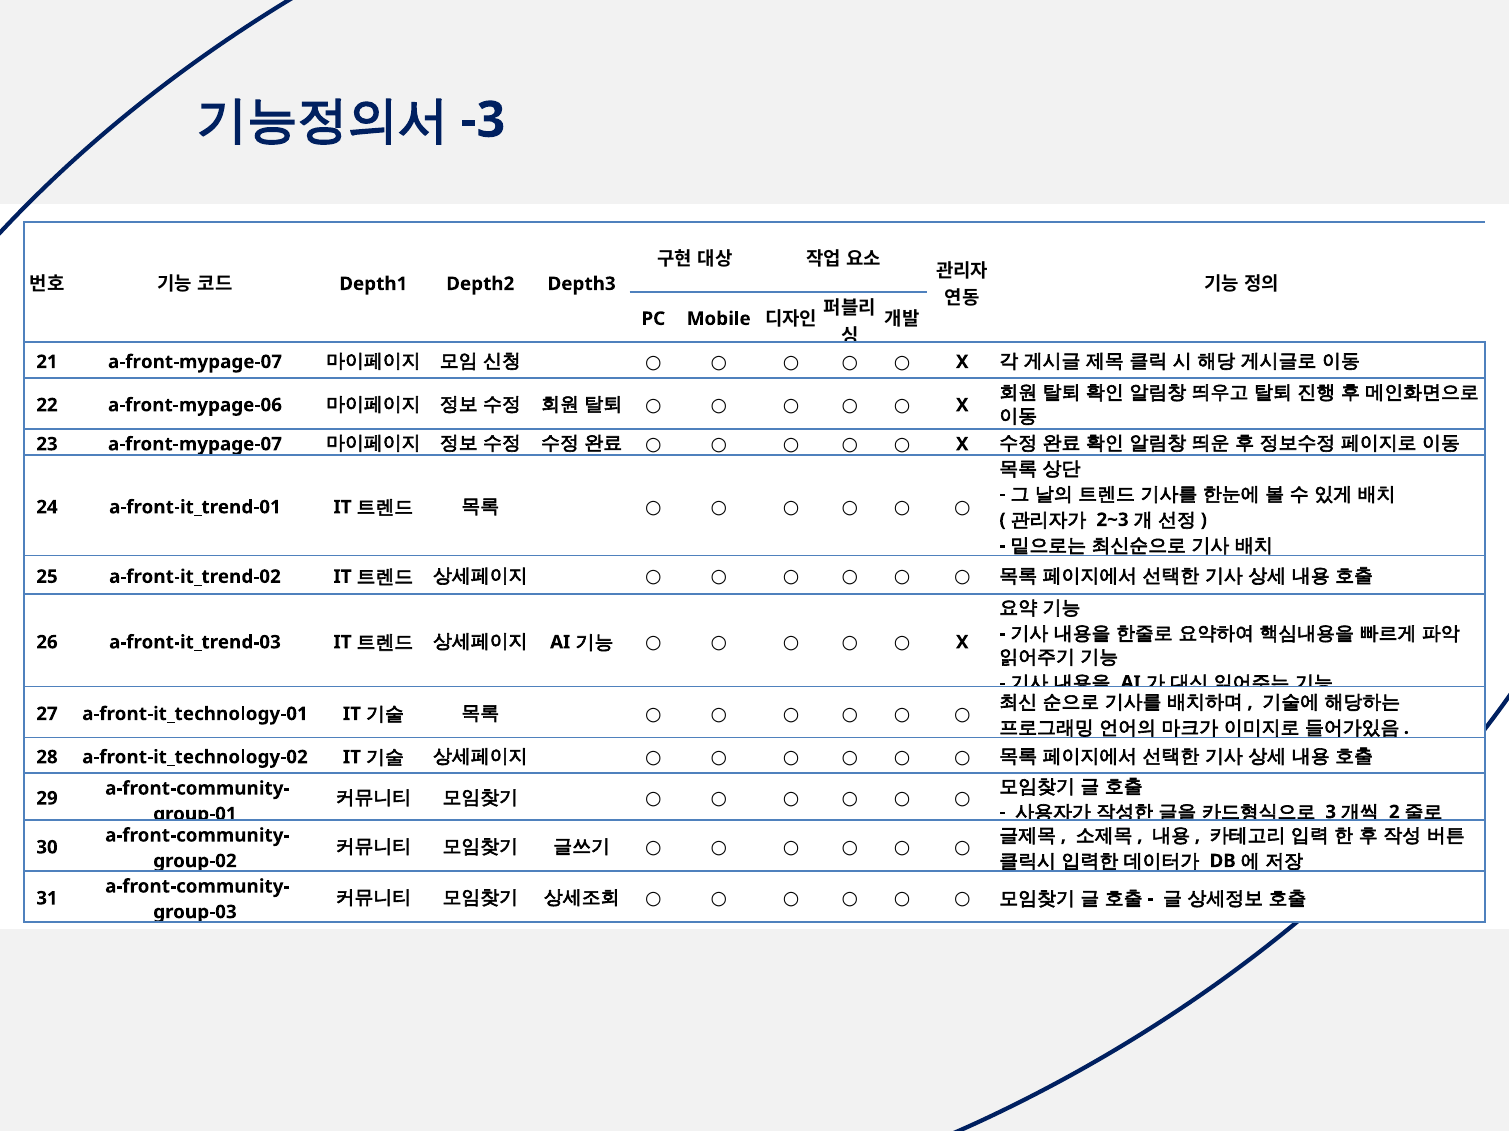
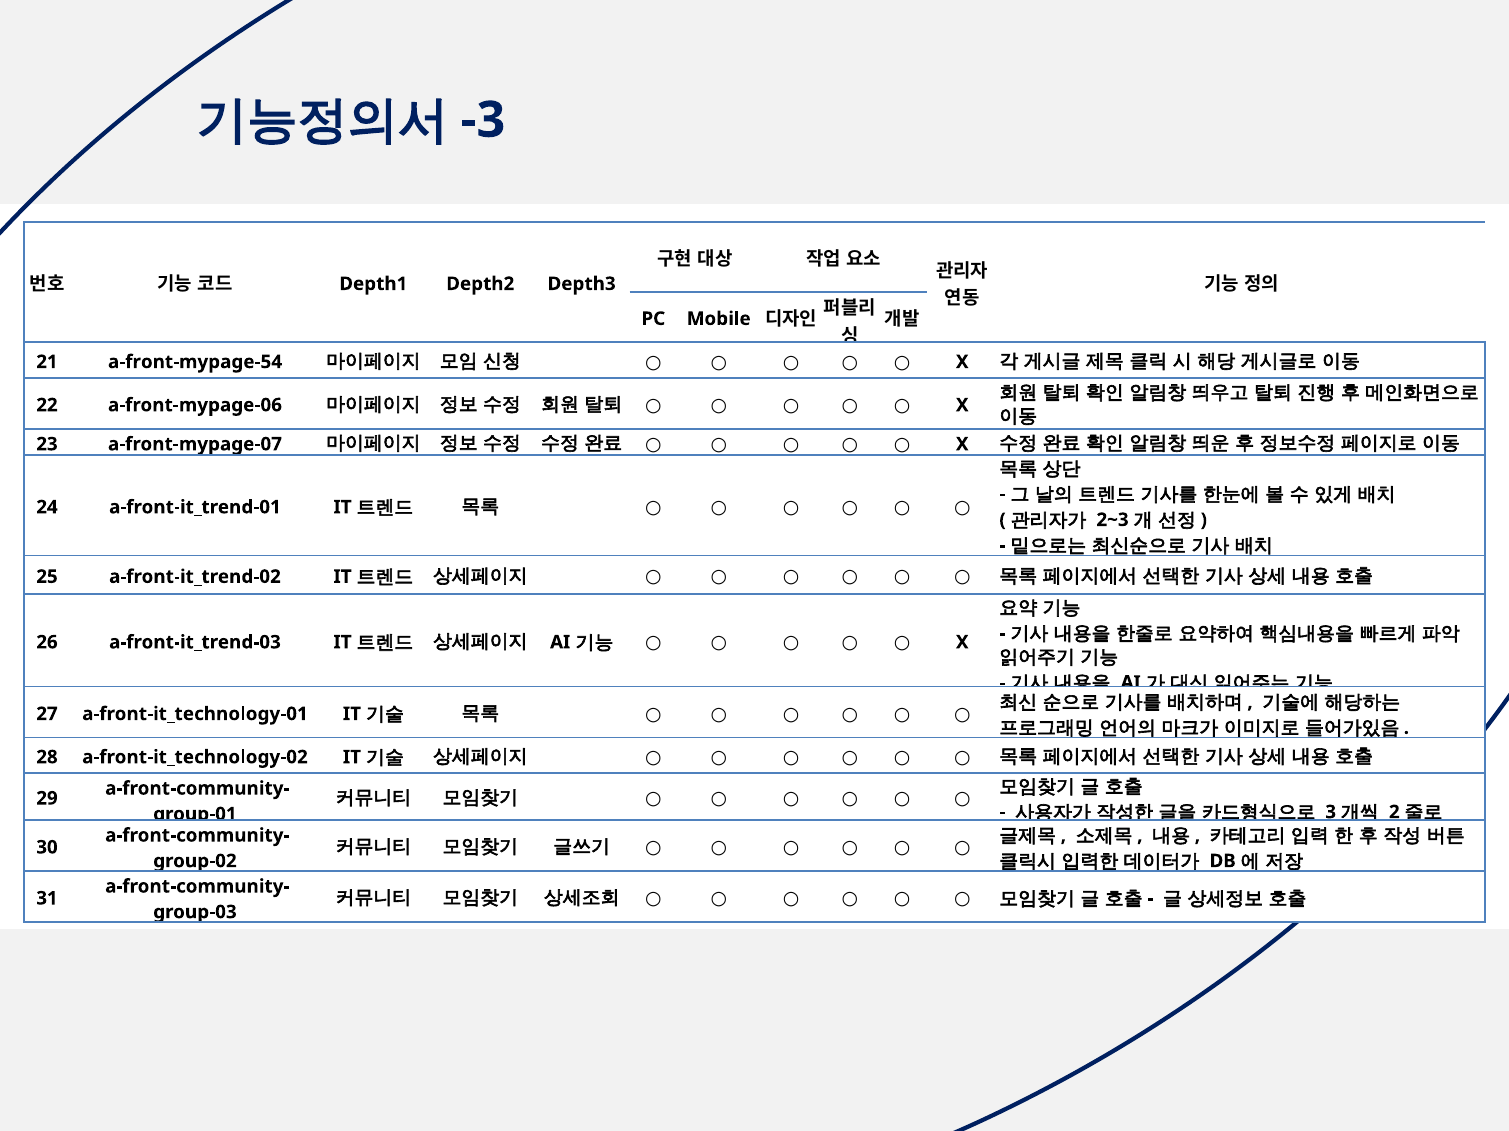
21 a-front-mypage-07: a-front-mypage-07 -> a-front-mypage-54 (195, 362)
